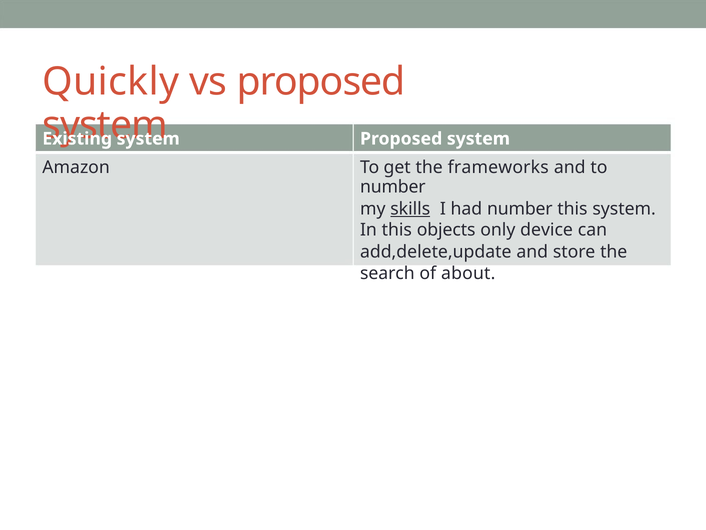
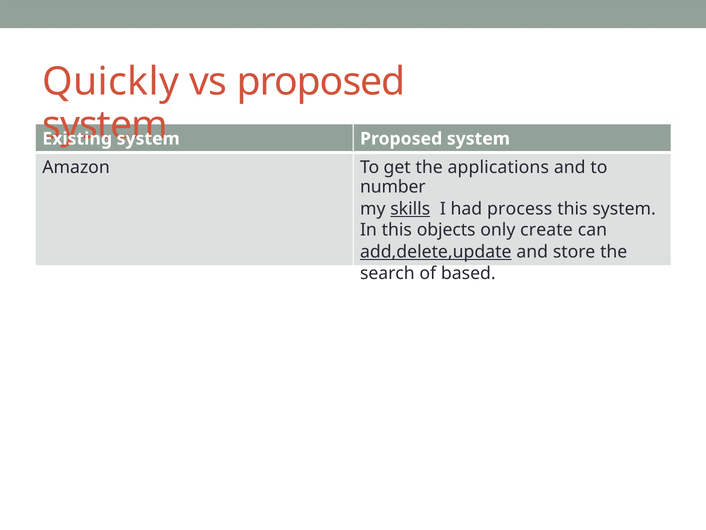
frameworks: frameworks -> applications (498, 167)
had number: number -> process (520, 209)
device: device -> create (547, 230)
add,delete,update underline: none -> present (436, 251)
about: about -> based (468, 273)
